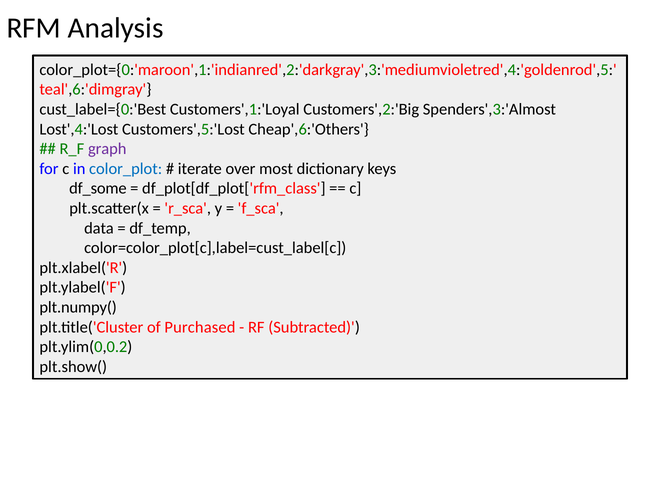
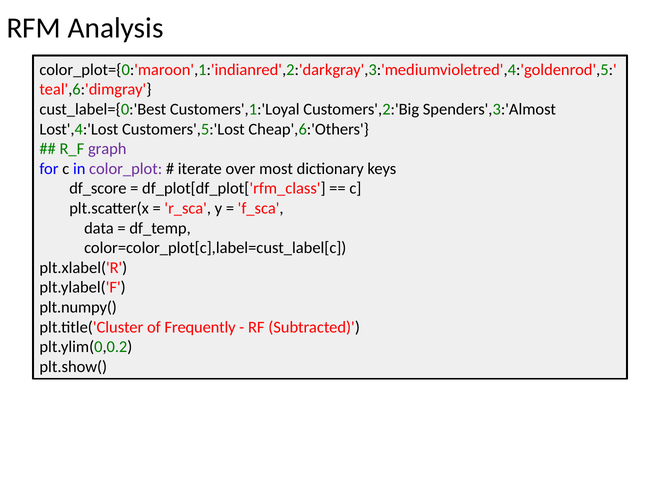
color_plot colour: blue -> purple (126, 169)
df_some: df_some -> df_score (98, 189)
Purchased: Purchased -> Frequently (200, 327)
